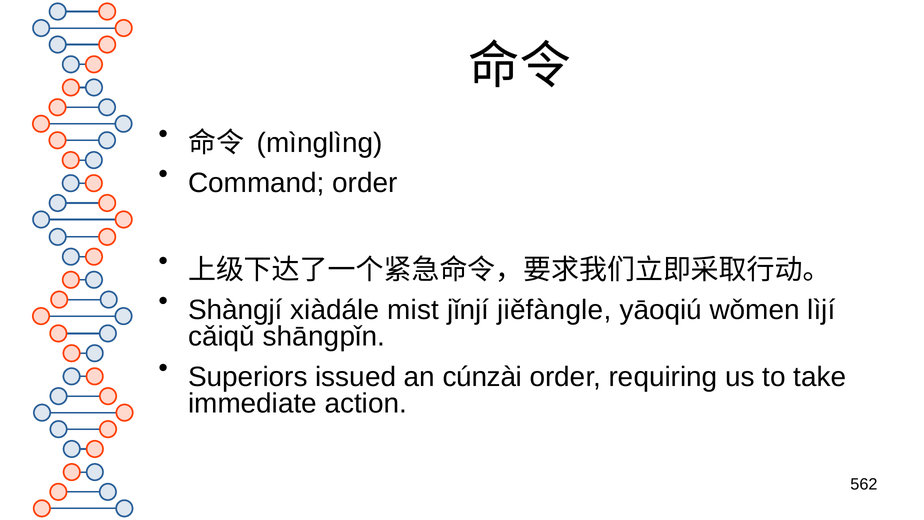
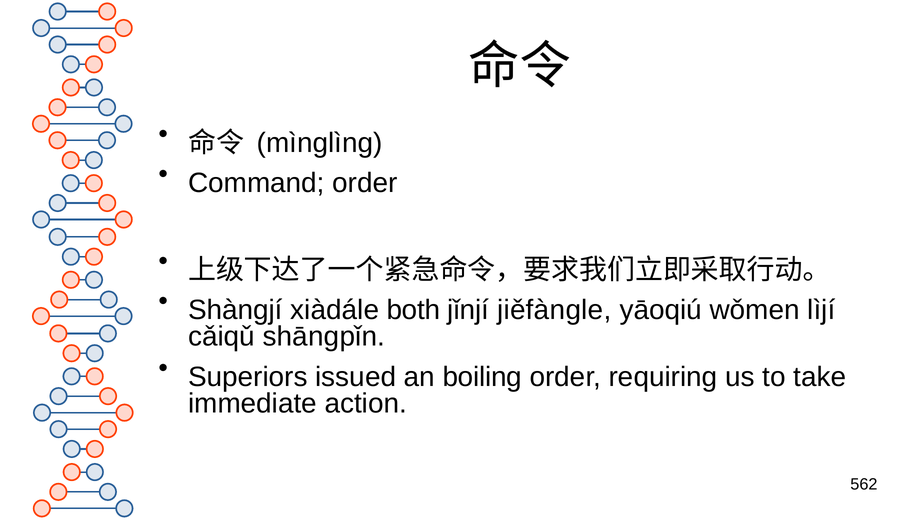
mist: mist -> both (413, 310)
cúnzài: cúnzài -> boiling (482, 377)
